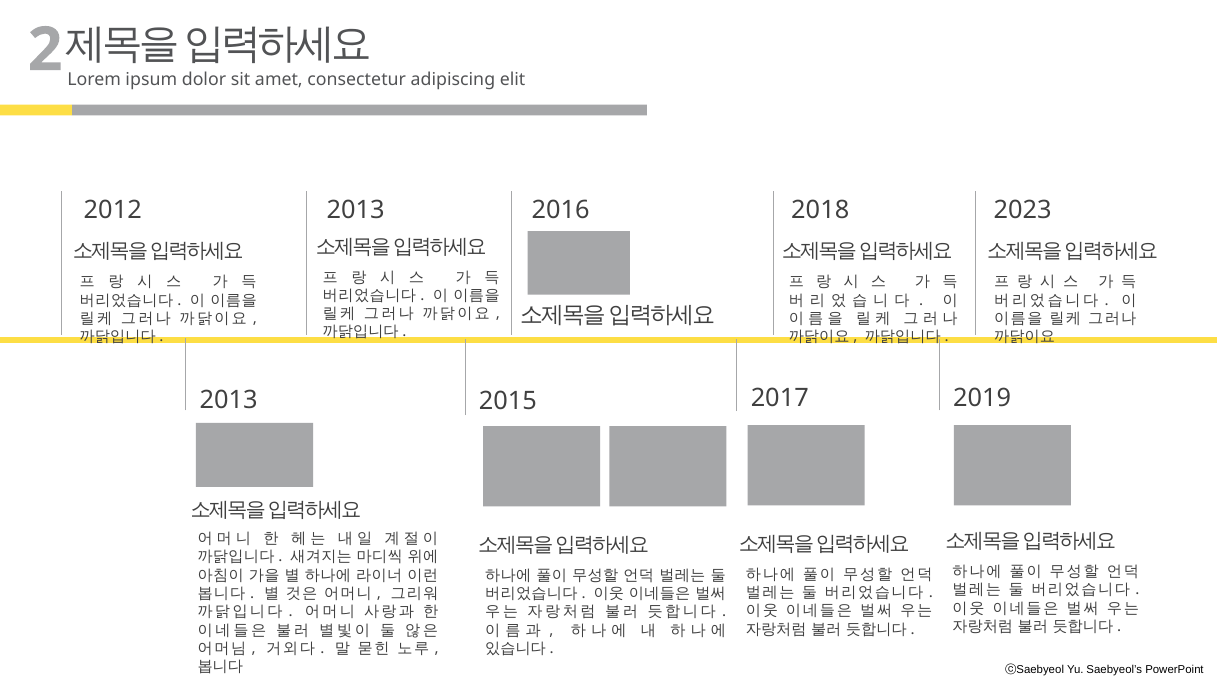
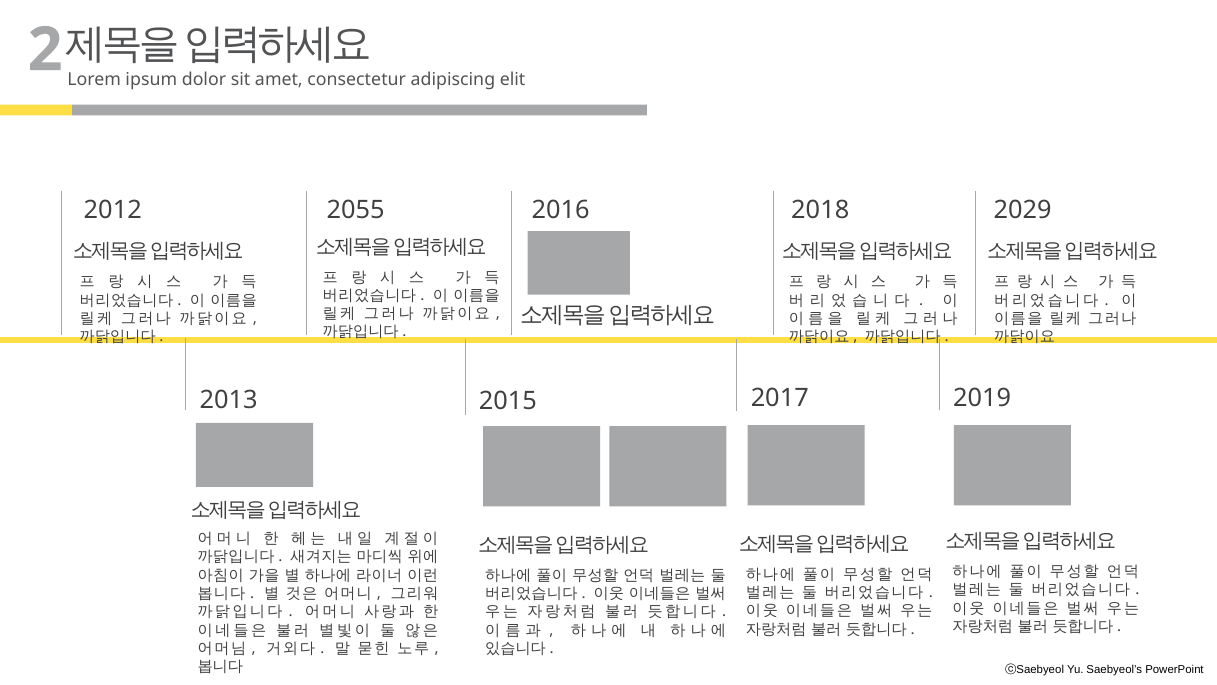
2013: 2013 -> 2055 (356, 210)
2023: 2023 -> 2029 (1023, 210)
